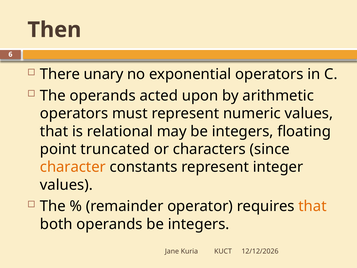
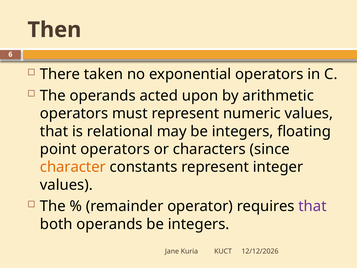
unary: unary -> taken (104, 74)
point truncated: truncated -> operators (115, 149)
that colour: orange -> purple (312, 206)
